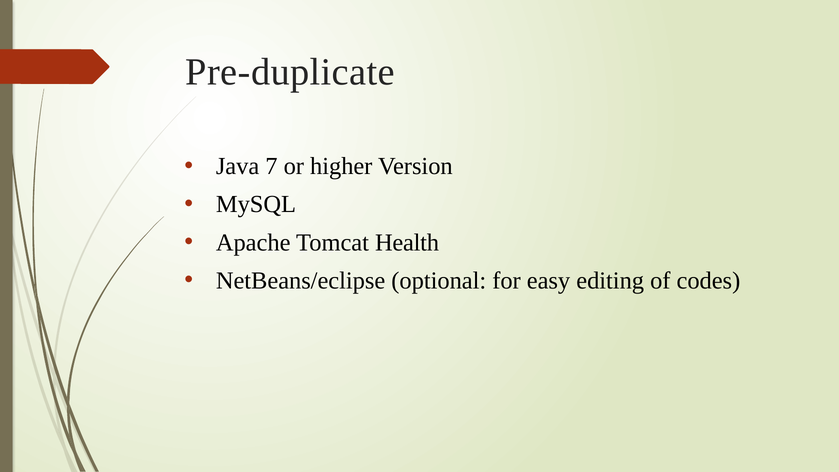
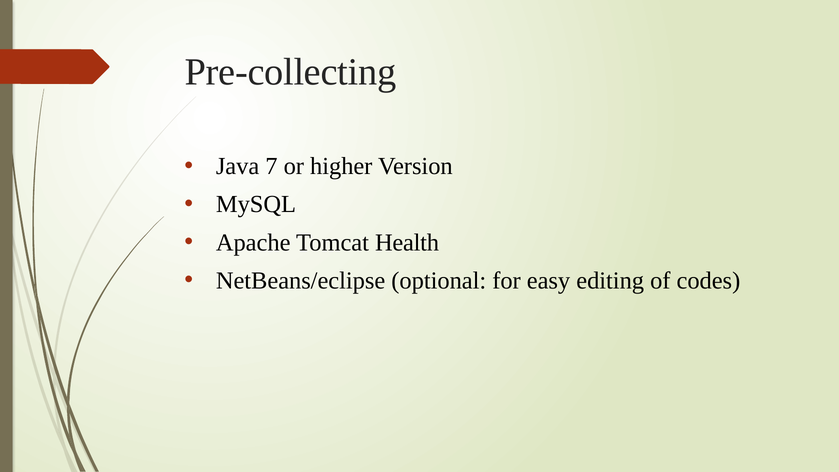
Pre-duplicate: Pre-duplicate -> Pre-collecting (291, 72)
